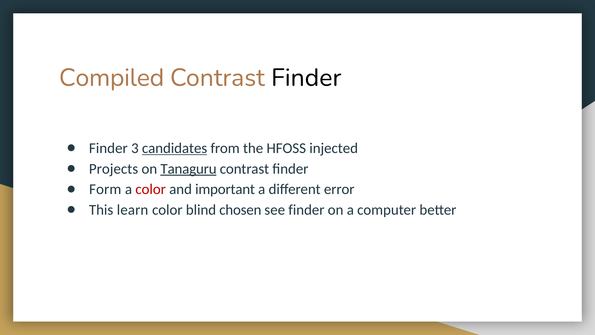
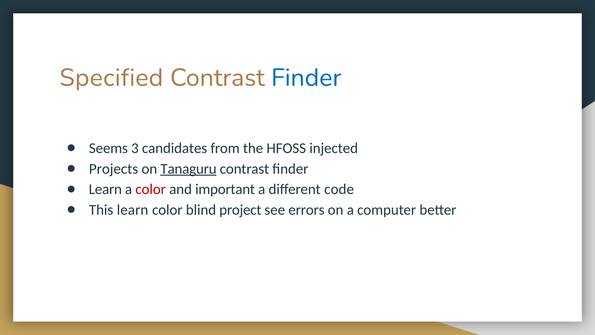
Compiled: Compiled -> Specified (111, 78)
Finder colour: black -> blue (306, 78)
Finder: Finder -> Seems (108, 148)
candidates underline: present -> none (175, 148)
Form: Form -> Learn (105, 189)
error: error -> code (339, 189)
chosen: chosen -> project (240, 210)
see finder: finder -> errors (306, 210)
